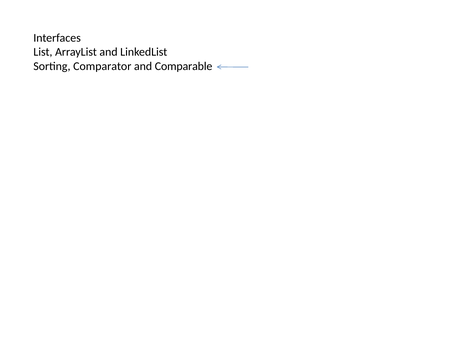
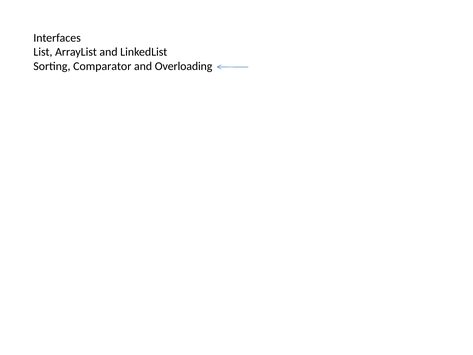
Comparable: Comparable -> Overloading (184, 66)
